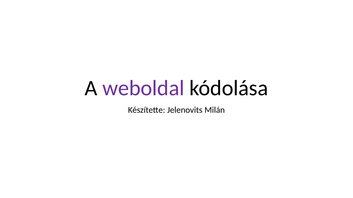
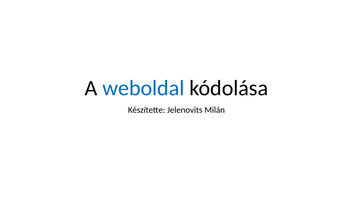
weboldal colour: purple -> blue (143, 88)
